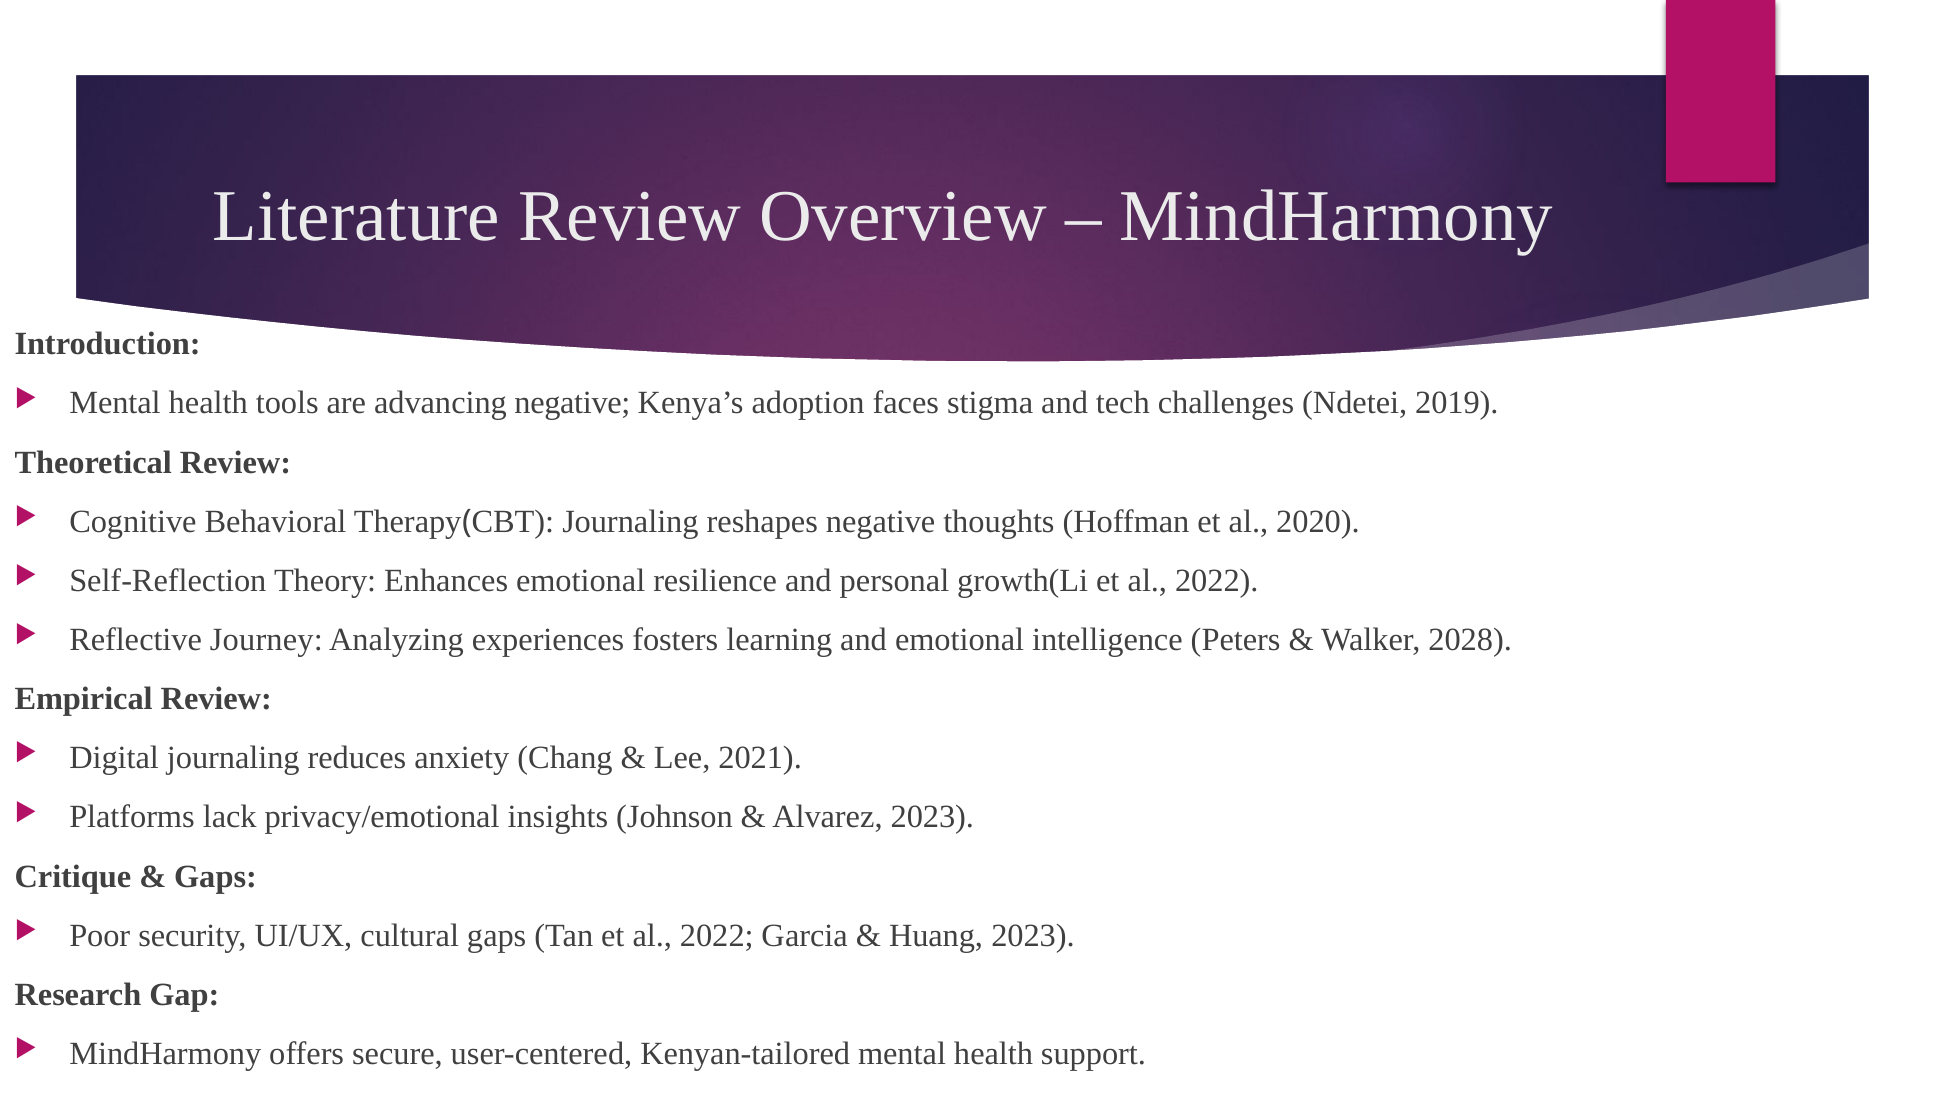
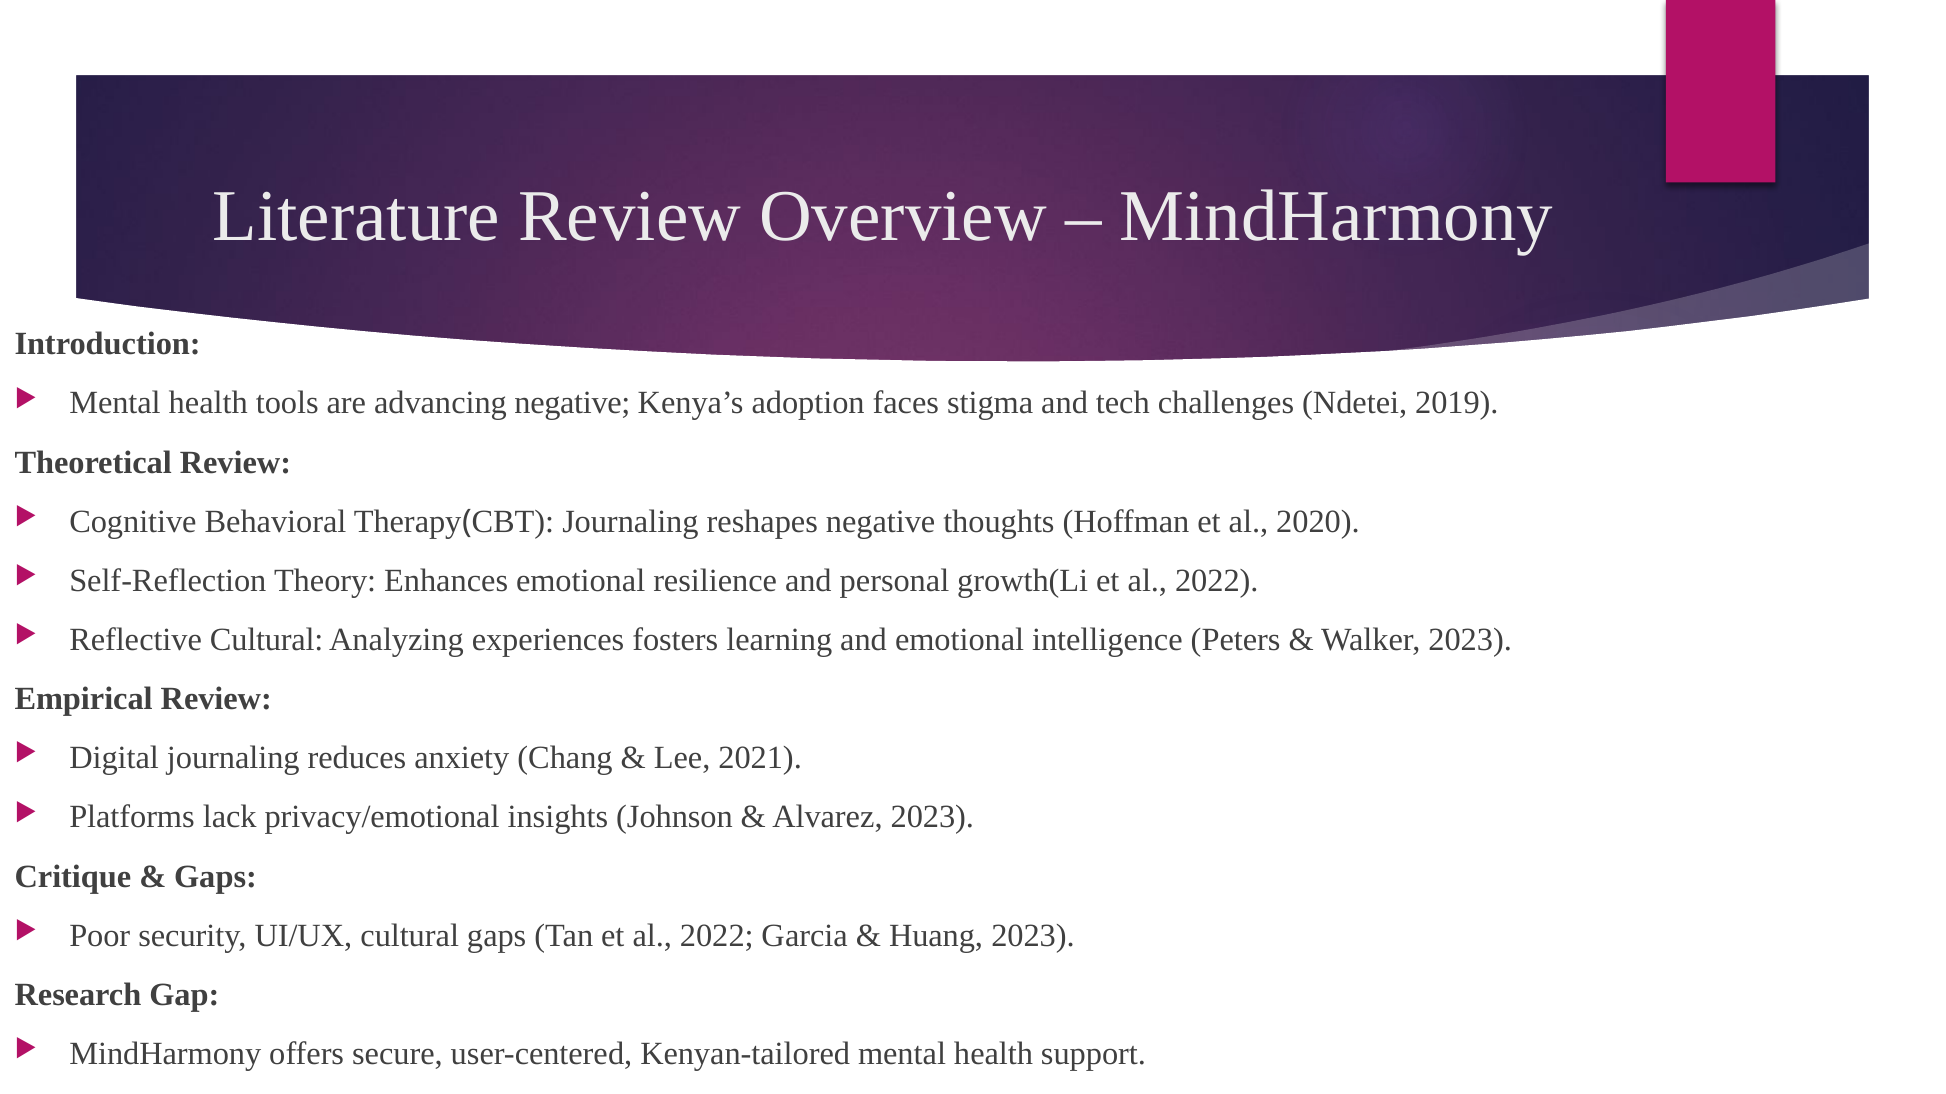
Reflective Journey: Journey -> Cultural (267, 640)
Walker 2028: 2028 -> 2023 (1470, 640)
